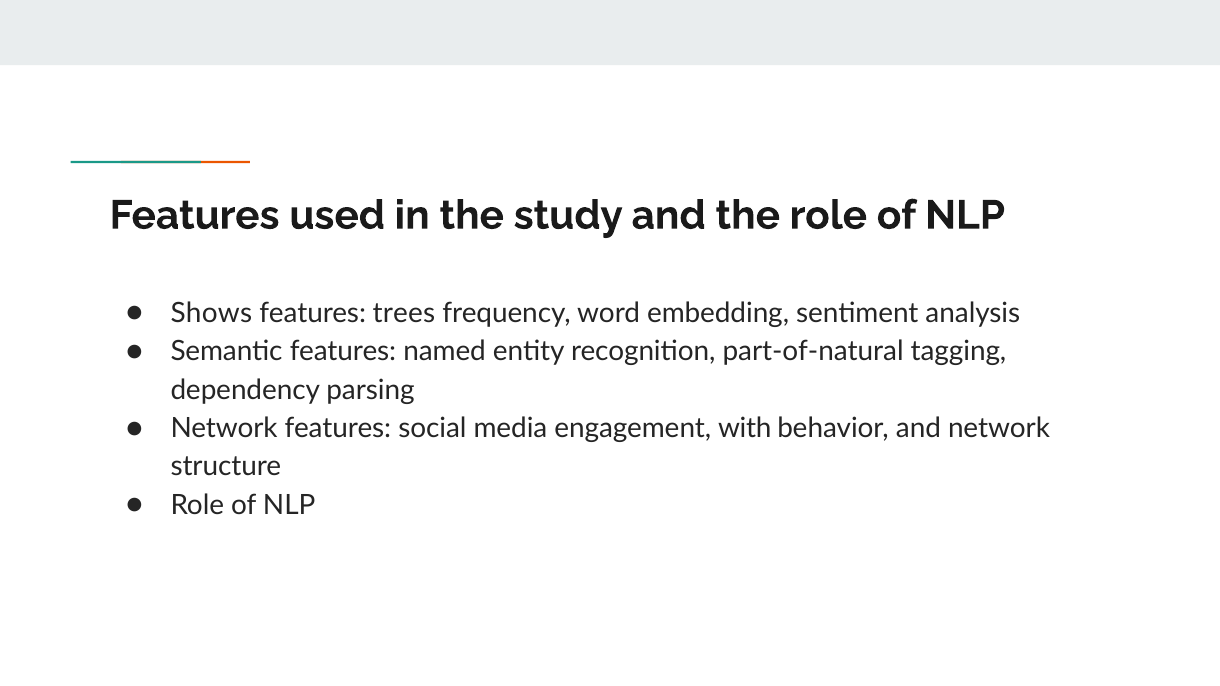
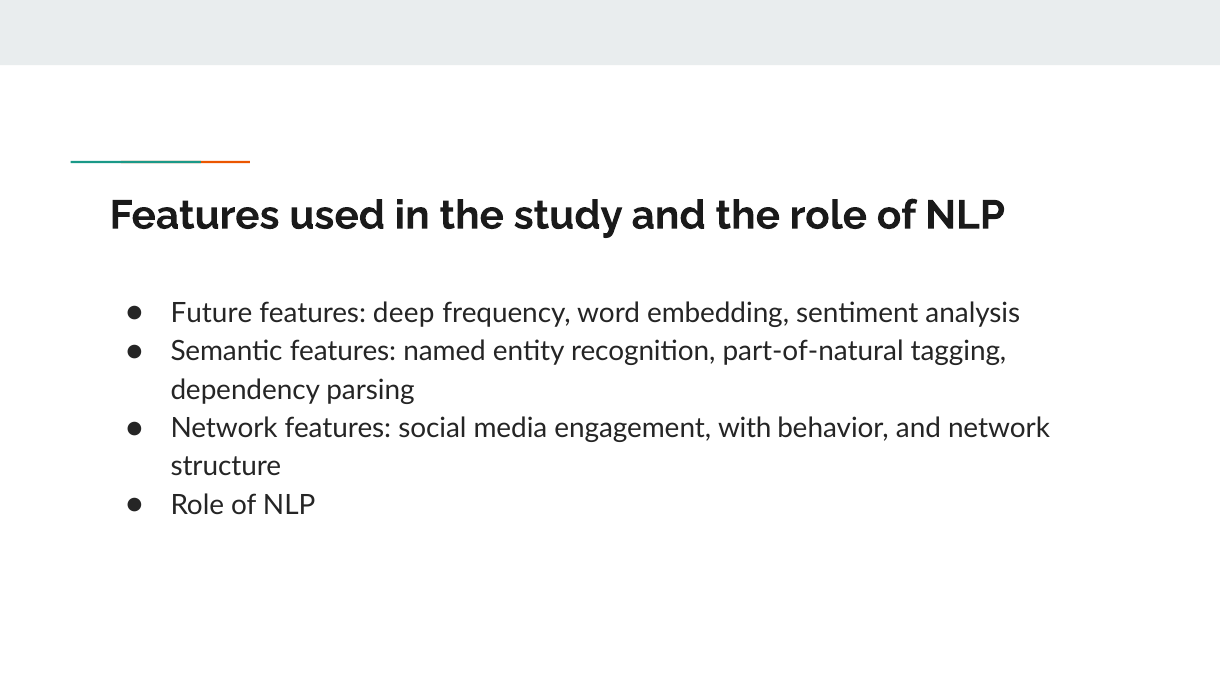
Shows: Shows -> Future (211, 313)
trees: trees -> deep (404, 313)
